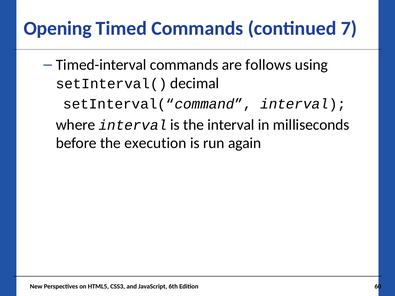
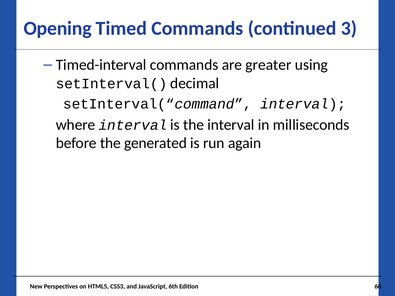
7: 7 -> 3 (349, 28)
follows: follows -> greater (268, 65)
execution: execution -> generated (156, 143)
